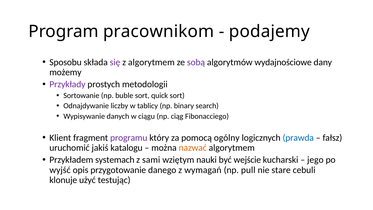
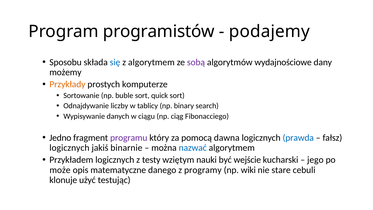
pracownikom: pracownikom -> programistów (159, 31)
się colour: purple -> blue (115, 62)
Przykłady colour: purple -> orange (67, 84)
metodologii: metodologii -> komputerze (145, 84)
Klient: Klient -> Jedno (60, 138)
ogólny: ogólny -> dawna (227, 138)
uruchomić: uruchomić -> logicznych (69, 148)
katalogu: katalogu -> binarnie (126, 148)
nazwać colour: orange -> blue (193, 148)
Przykładem systemach: systemach -> logicznych (115, 160)
sami: sami -> testy (151, 160)
wyjść: wyjść -> może (60, 170)
przygotowanie: przygotowanie -> matematyczne (118, 170)
wymagań: wymagań -> programy (203, 170)
pull: pull -> wiki (248, 170)
